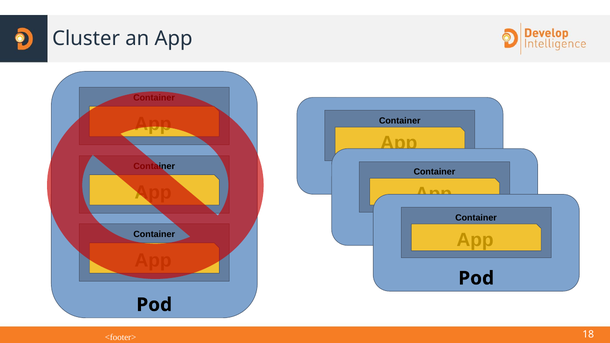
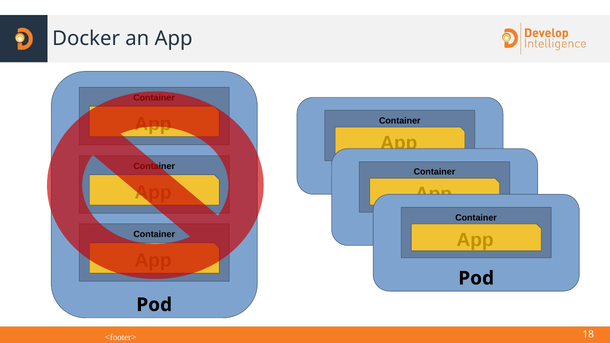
Cluster: Cluster -> Docker (86, 39)
